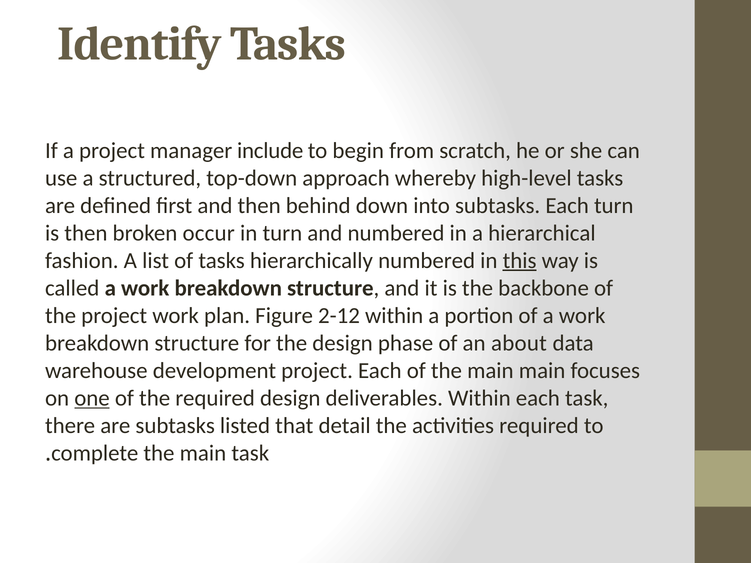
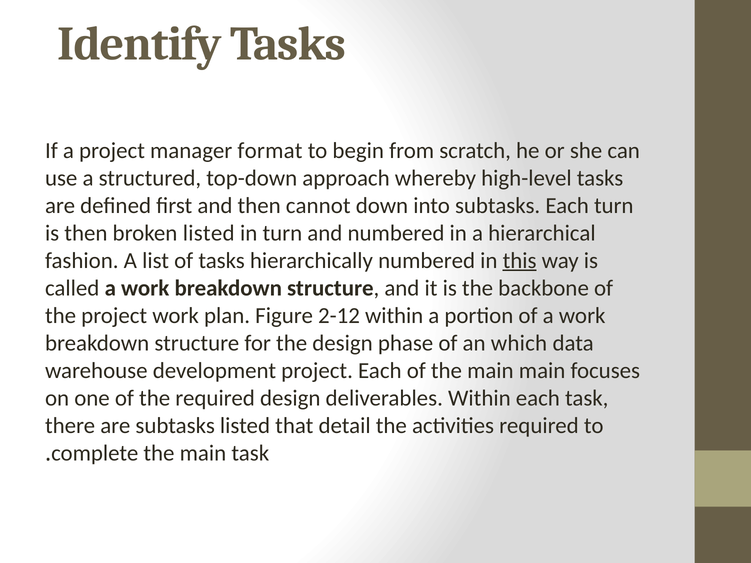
include: include -> format (270, 151)
behind: behind -> cannot (318, 206)
broken occur: occur -> listed (209, 233)
about: about -> which (519, 343)
one underline: present -> none (92, 398)
